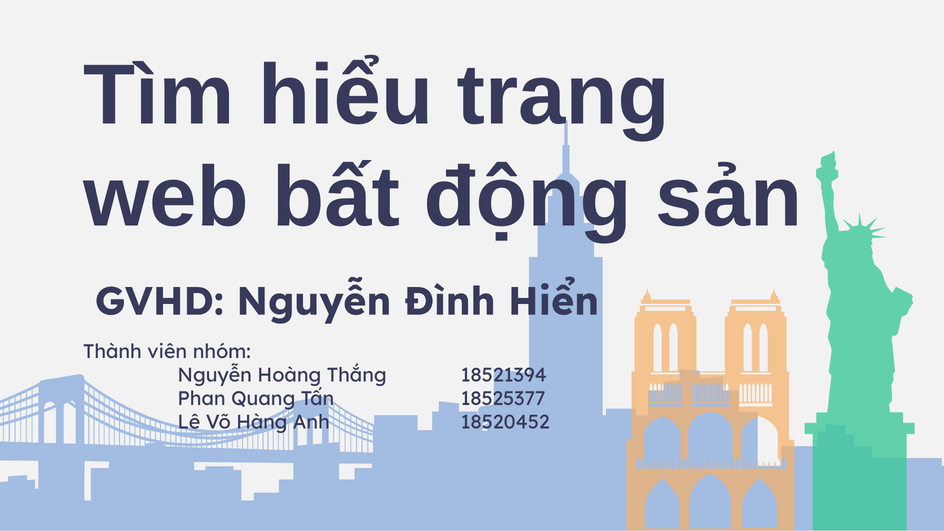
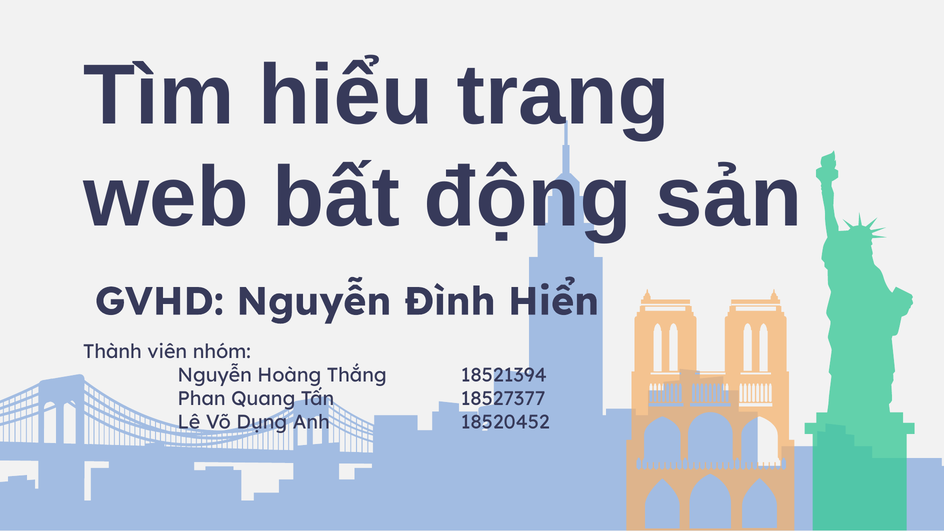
18525377: 18525377 -> 18527377 (503, 399)
Hàng: Hàng -> Dụng (262, 422)
